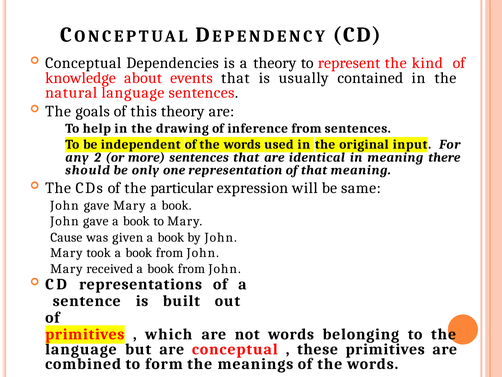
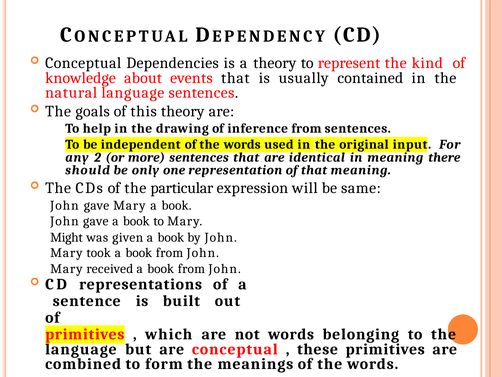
Cause: Cause -> Might (66, 237)
